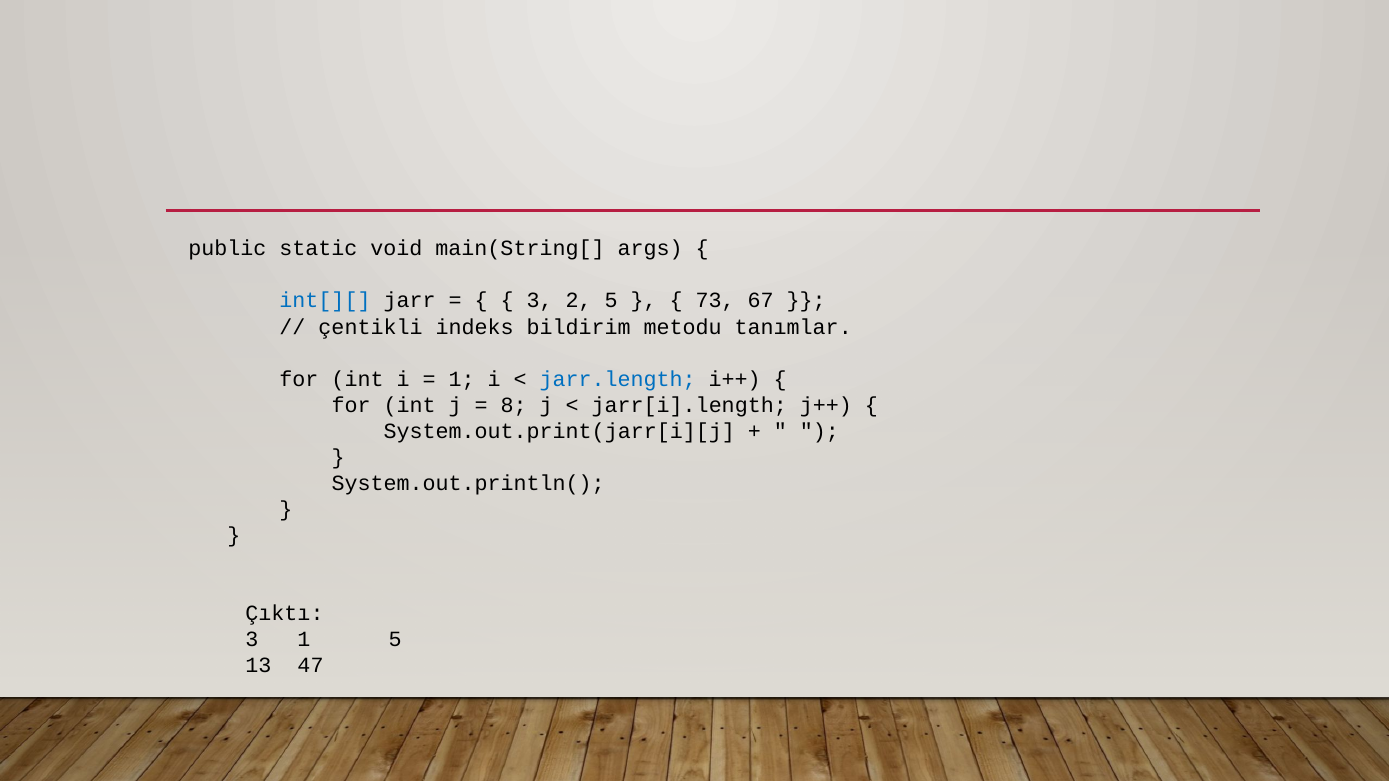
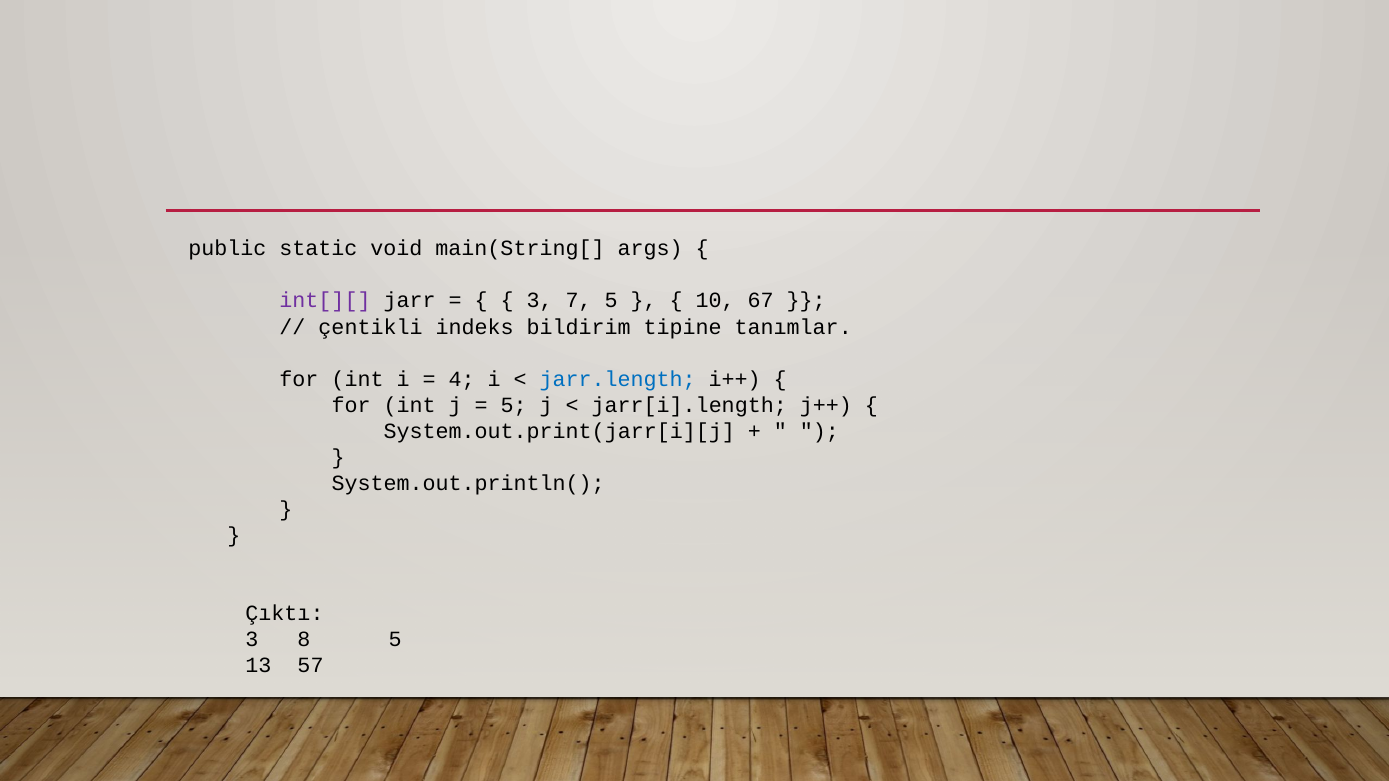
int[][ colour: blue -> purple (325, 301)
2: 2 -> 7 (579, 301)
73: 73 -> 10 (715, 301)
metodu: metodu -> tipine (683, 327)
1: 1 -> 4 (462, 379)
8: 8 -> 5 (514, 405)
3 1: 1 -> 8 (304, 639)
47: 47 -> 57 (311, 666)
